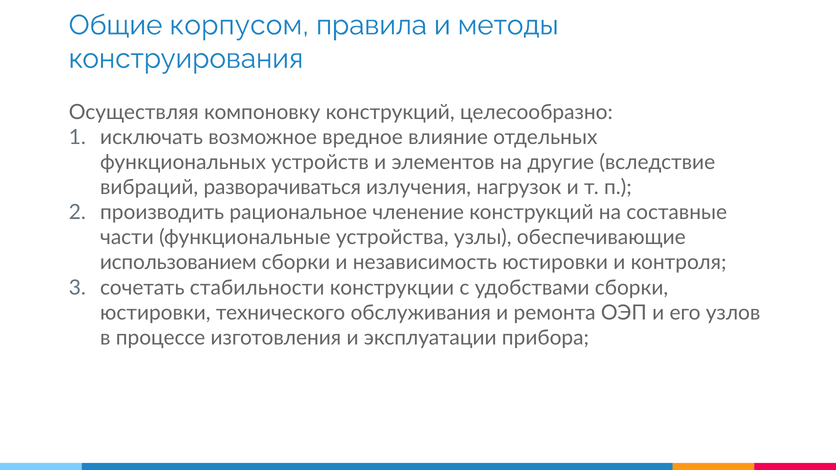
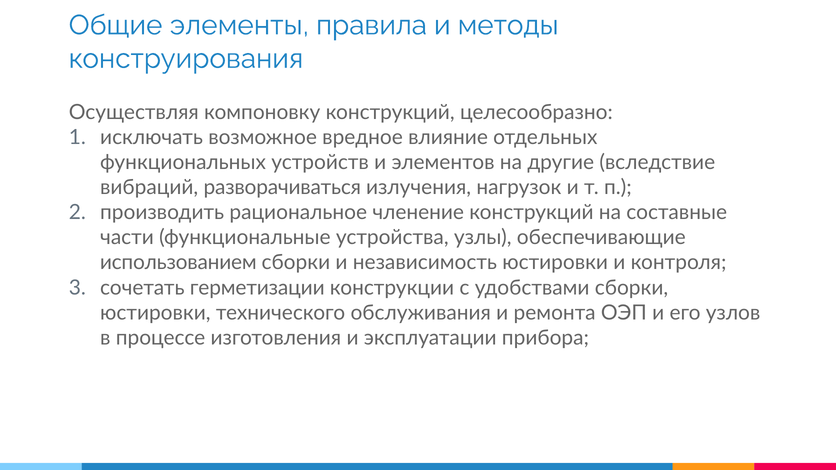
корпусом: корпусом -> элементы (239, 25)
стабильности: стабильности -> герметизации (257, 288)
